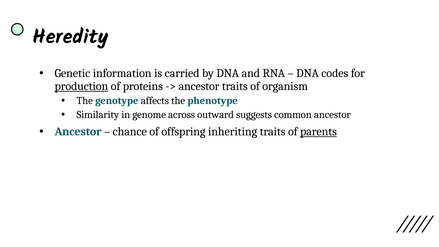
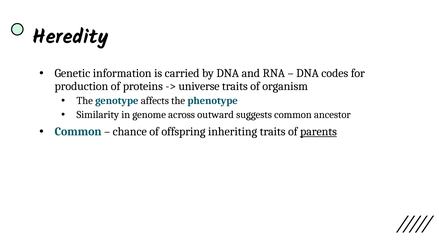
production underline: present -> none (81, 86)
ancestor: ancestor -> universe (199, 86)
Ancestor: Ancestor -> Common (78, 132)
